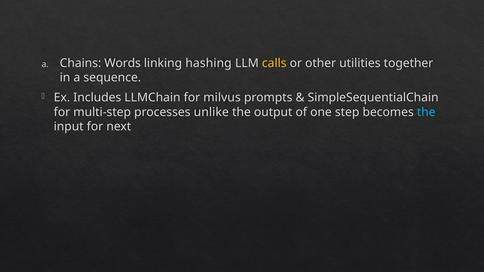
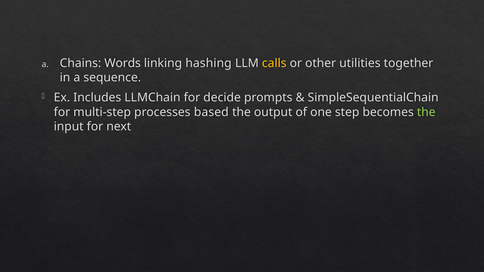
milvus: milvus -> decide (222, 98)
unlike: unlike -> based (211, 112)
the colour: light blue -> light green (426, 112)
